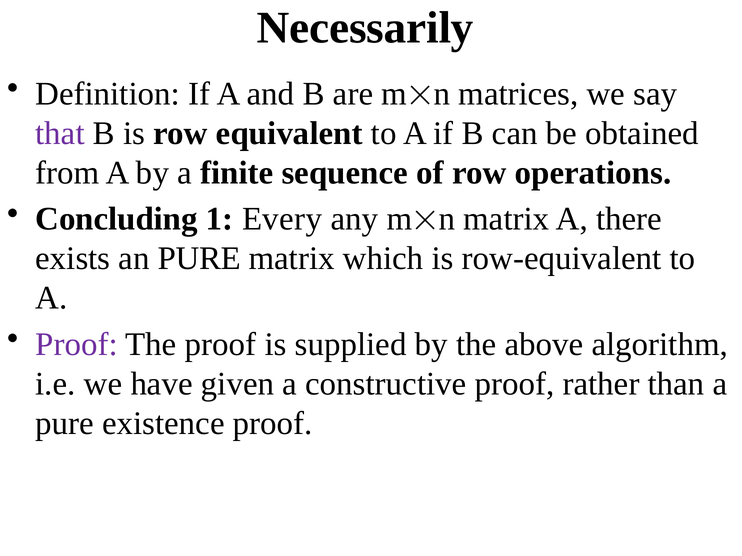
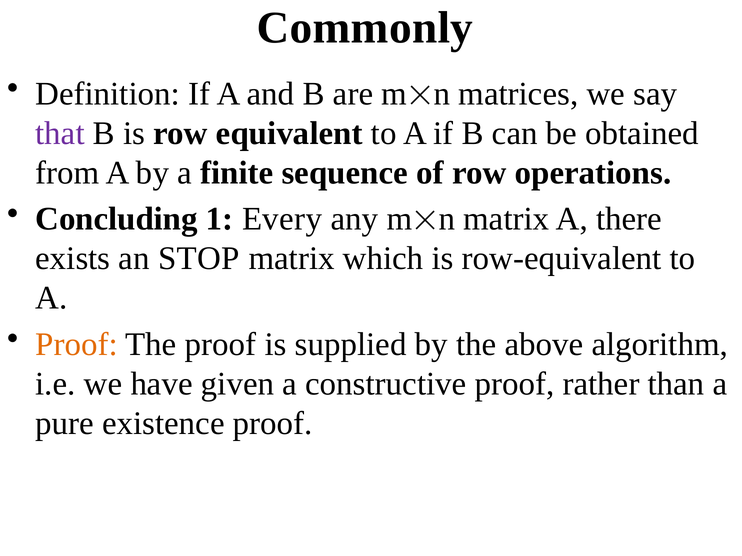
Necessarily: Necessarily -> Commonly (365, 28)
an PURE: PURE -> STOP (199, 259)
Proof colour: purple -> orange (76, 345)
